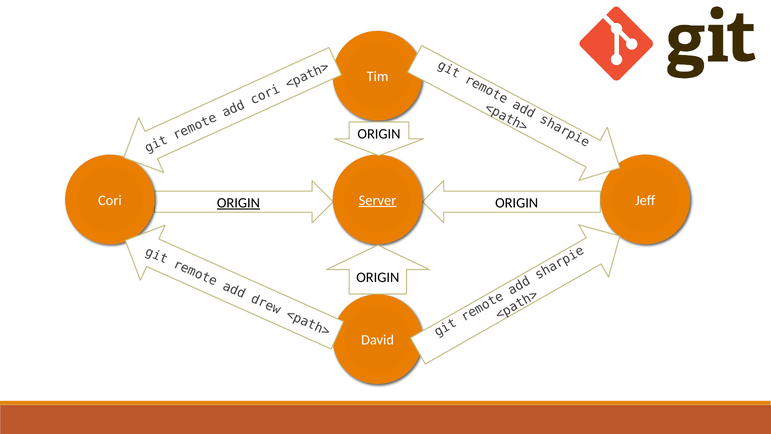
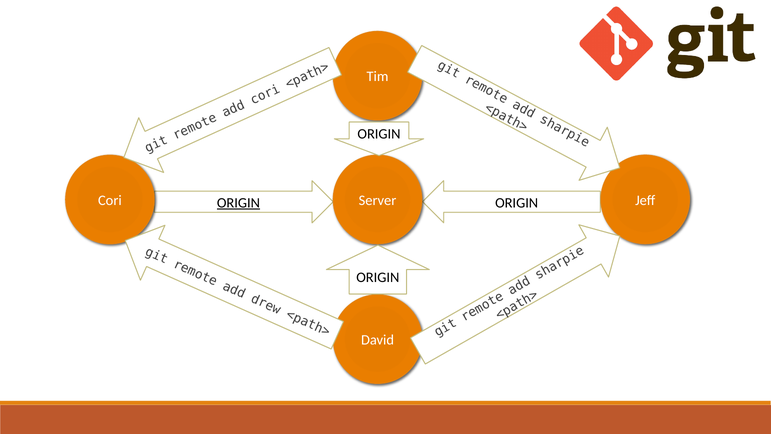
Server underline: present -> none (378, 200)
